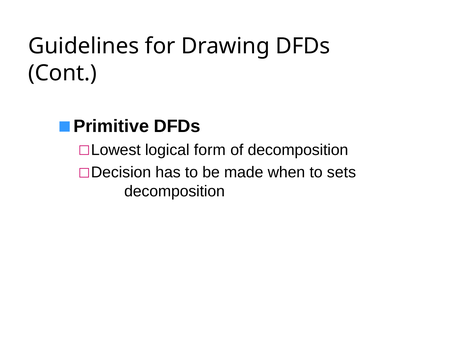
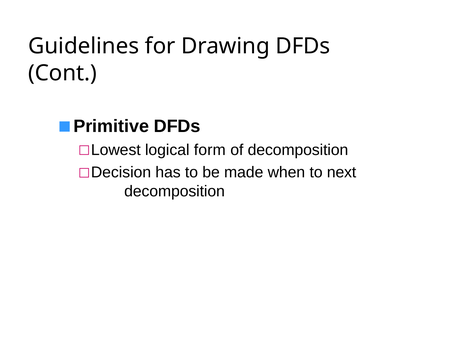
sets: sets -> next (342, 173)
